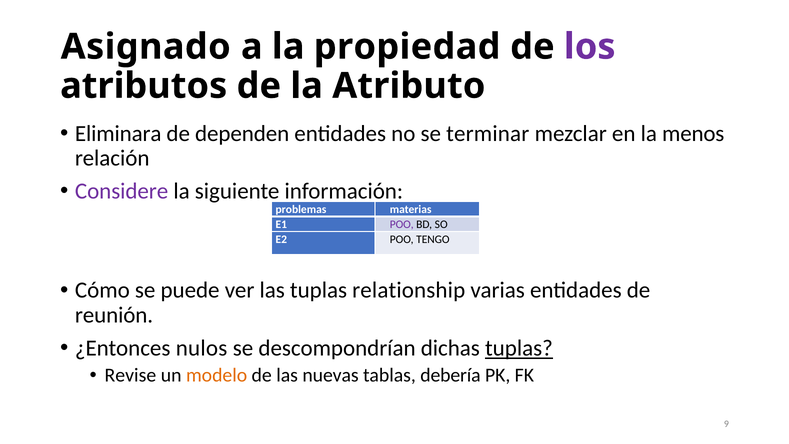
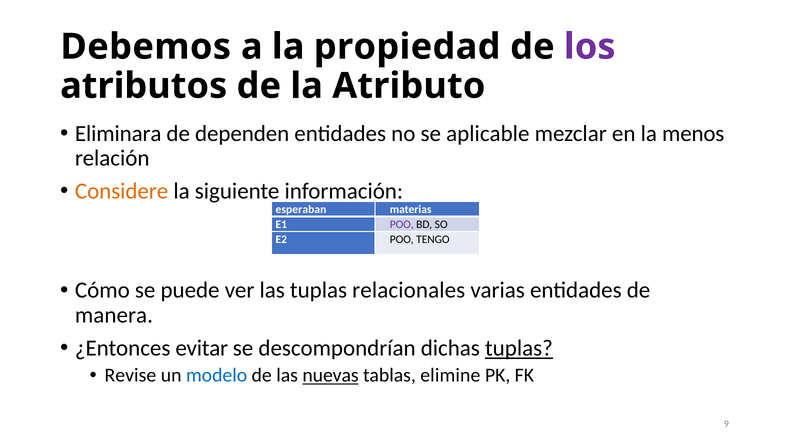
Asignado: Asignado -> Debemos (146, 47)
terminar: terminar -> aplicable (488, 133)
Considere colour: purple -> orange (122, 191)
problemas: problemas -> esperaban (301, 210)
relationship: relationship -> relacionales (409, 290)
reunión: reunión -> manera (114, 315)
nulos: nulos -> evitar (202, 348)
modelo colour: orange -> blue (217, 375)
nuevas underline: none -> present (331, 375)
debería: debería -> elimine (450, 375)
